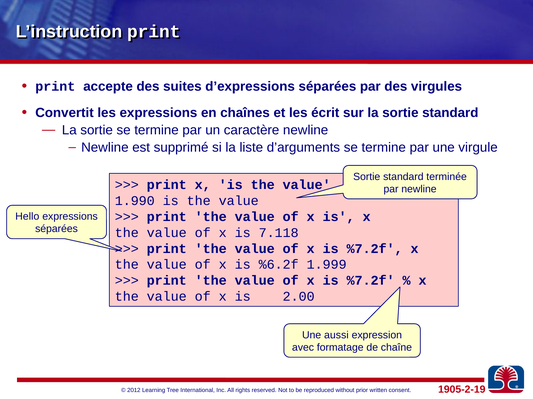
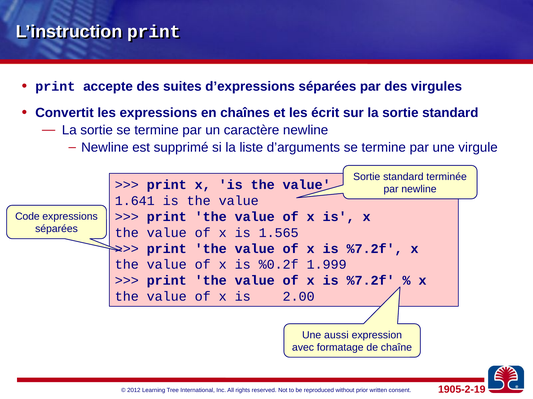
1.990: 1.990 -> 1.641 (135, 201)
Hello: Hello -> Code (27, 217)
7.118: 7.118 -> 1.565 (279, 233)
%6.2f: %6.2f -> %0.2f (279, 265)
